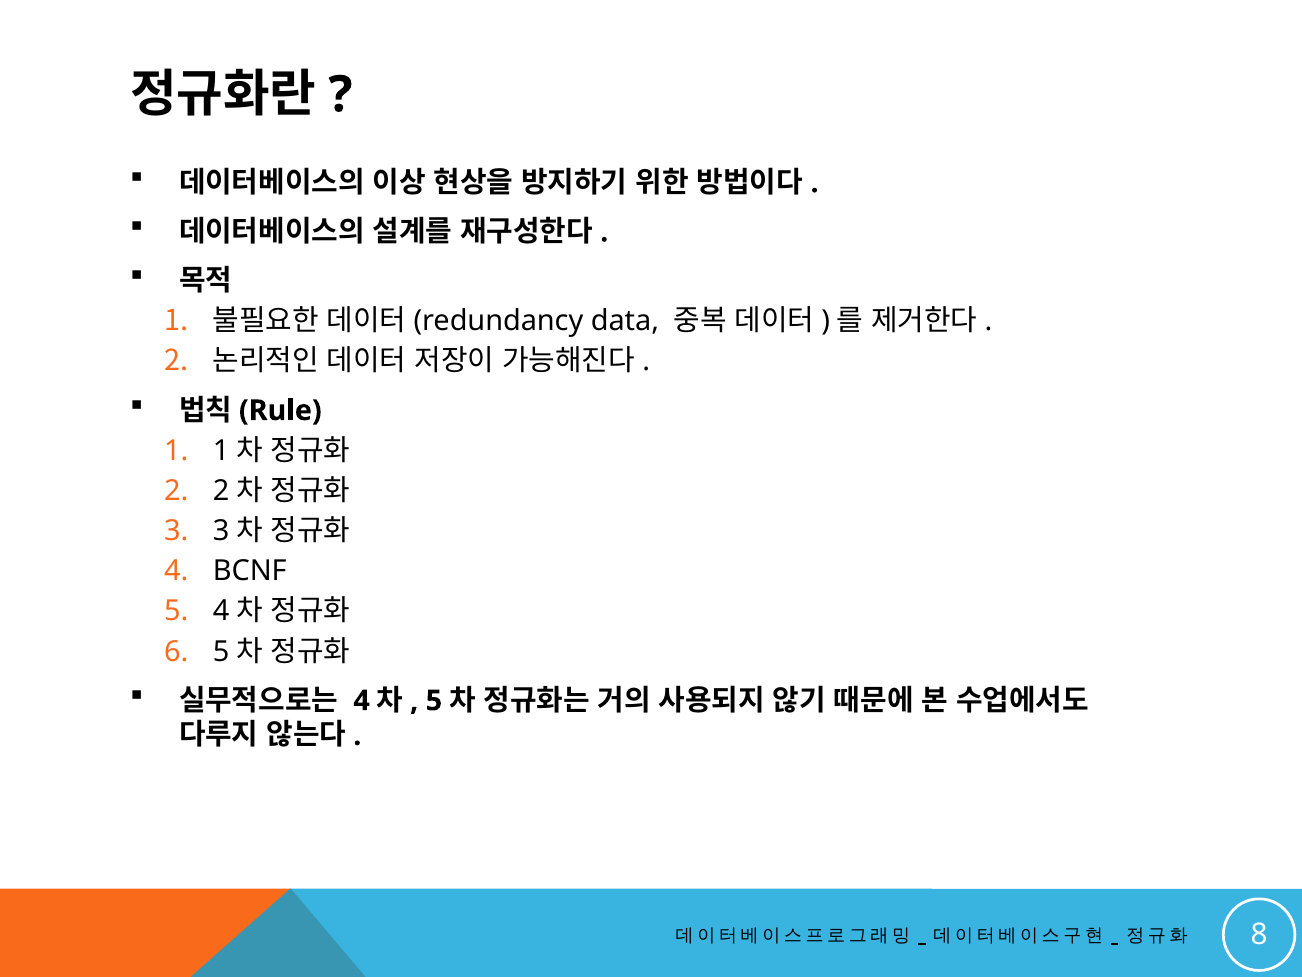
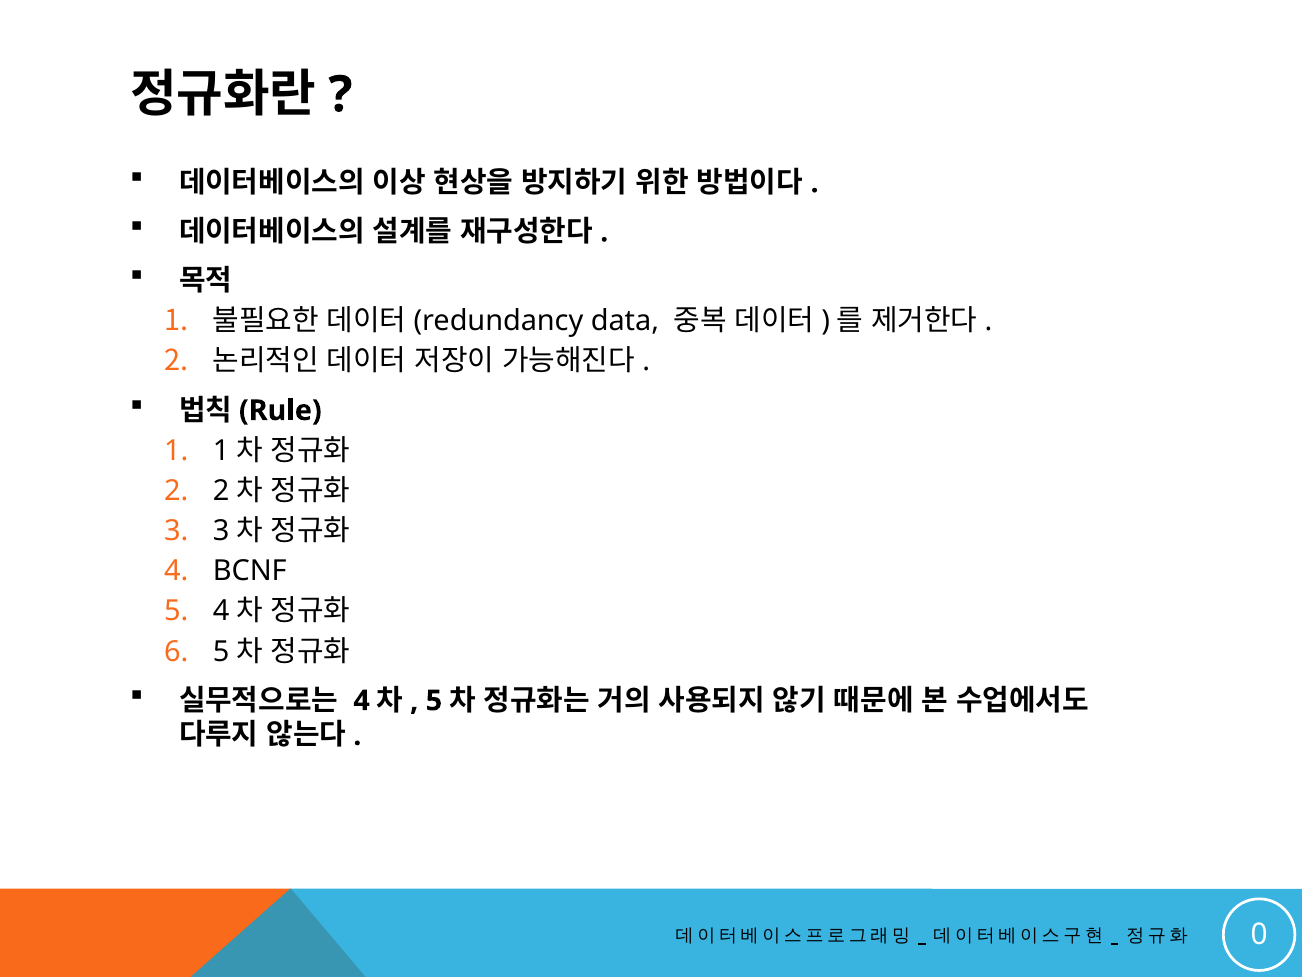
8: 8 -> 0 (1259, 934)
